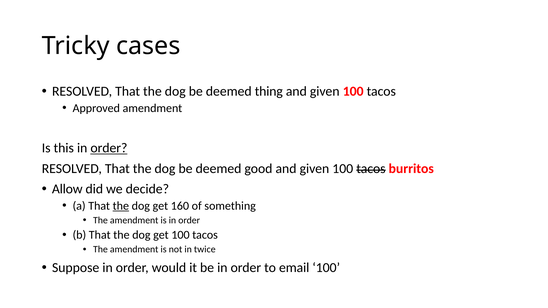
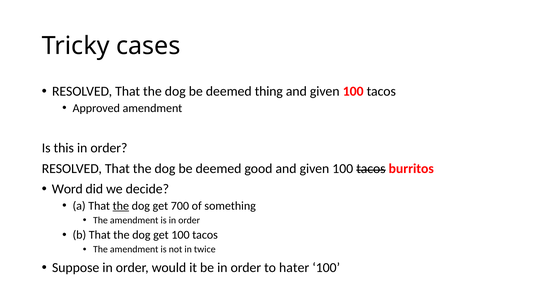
order underline: present -> none (109, 148)
Allow: Allow -> Word (67, 189)
160: 160 -> 700 (180, 206)
email: email -> hater (294, 268)
